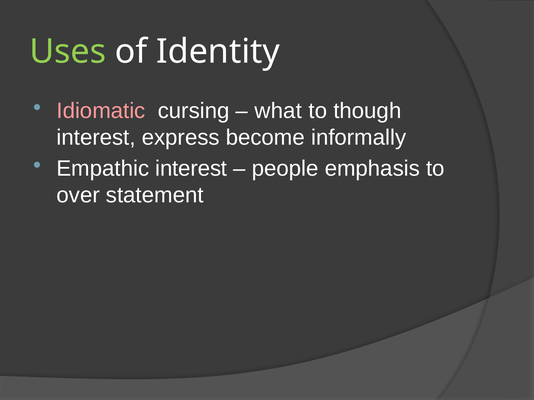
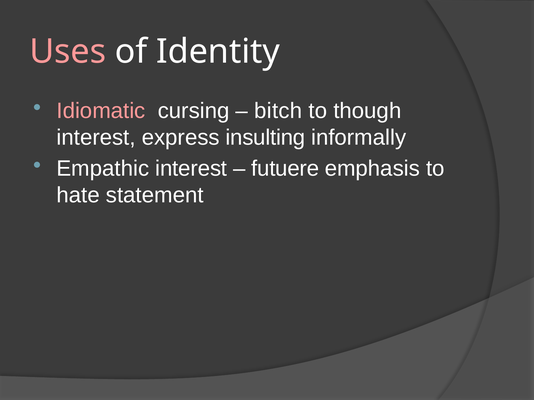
Uses colour: light green -> pink (68, 52)
what: what -> bitch (278, 111)
become: become -> insulting (265, 138)
people: people -> futuere (285, 169)
over: over -> hate (78, 196)
